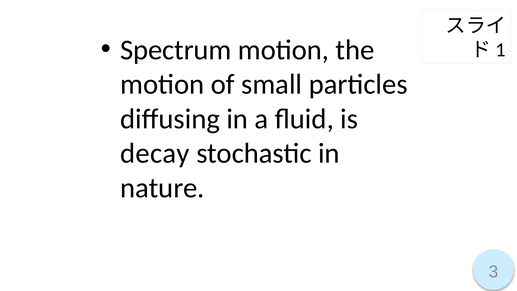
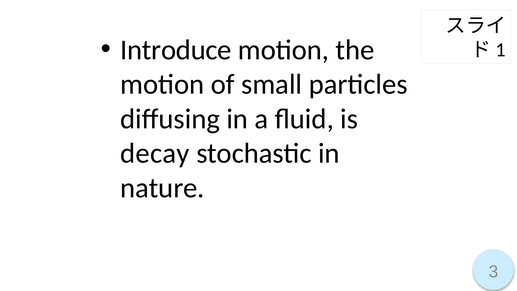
Spectrum: Spectrum -> Introduce (176, 50)
